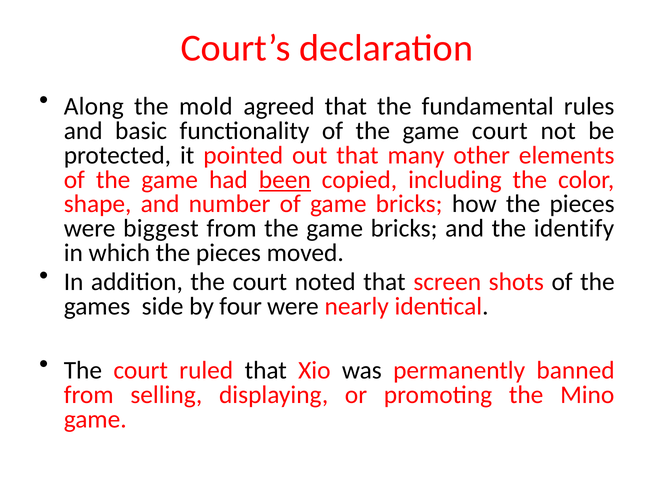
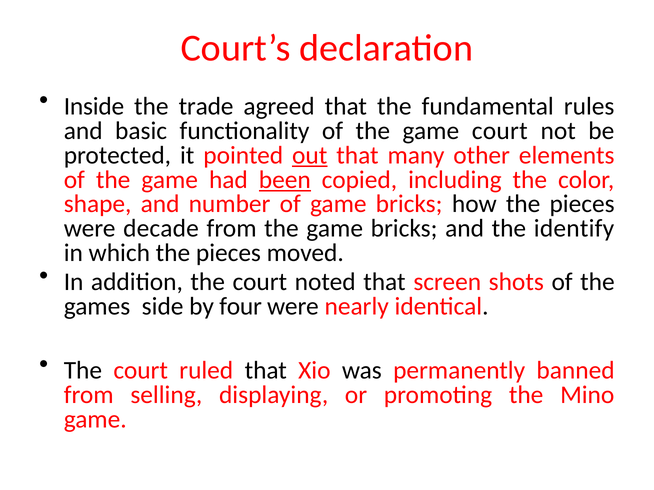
Along: Along -> Inside (94, 107)
mold: mold -> trade (206, 107)
out underline: none -> present (310, 155)
biggest: biggest -> decade (161, 229)
